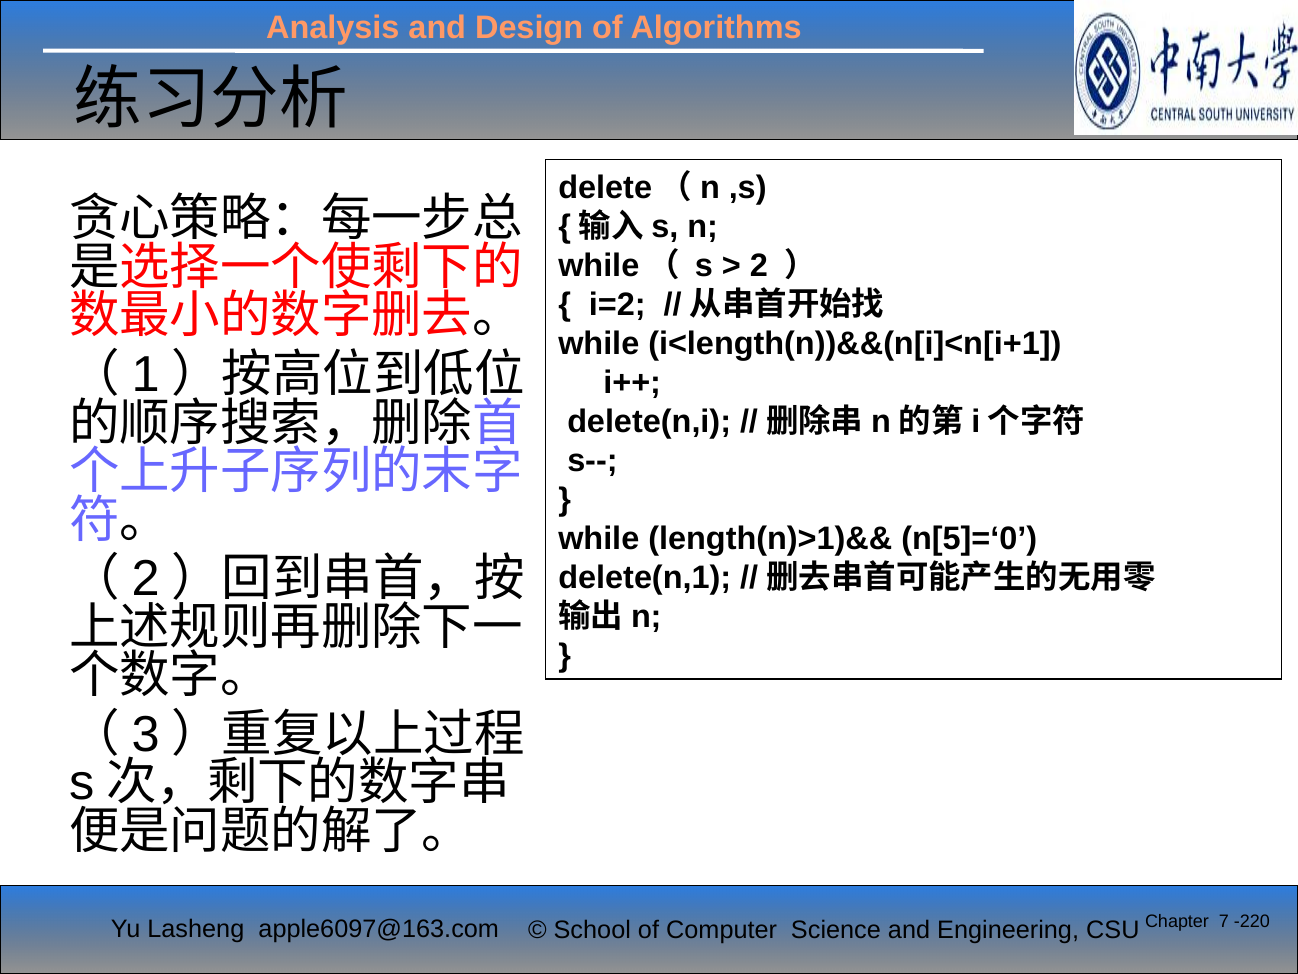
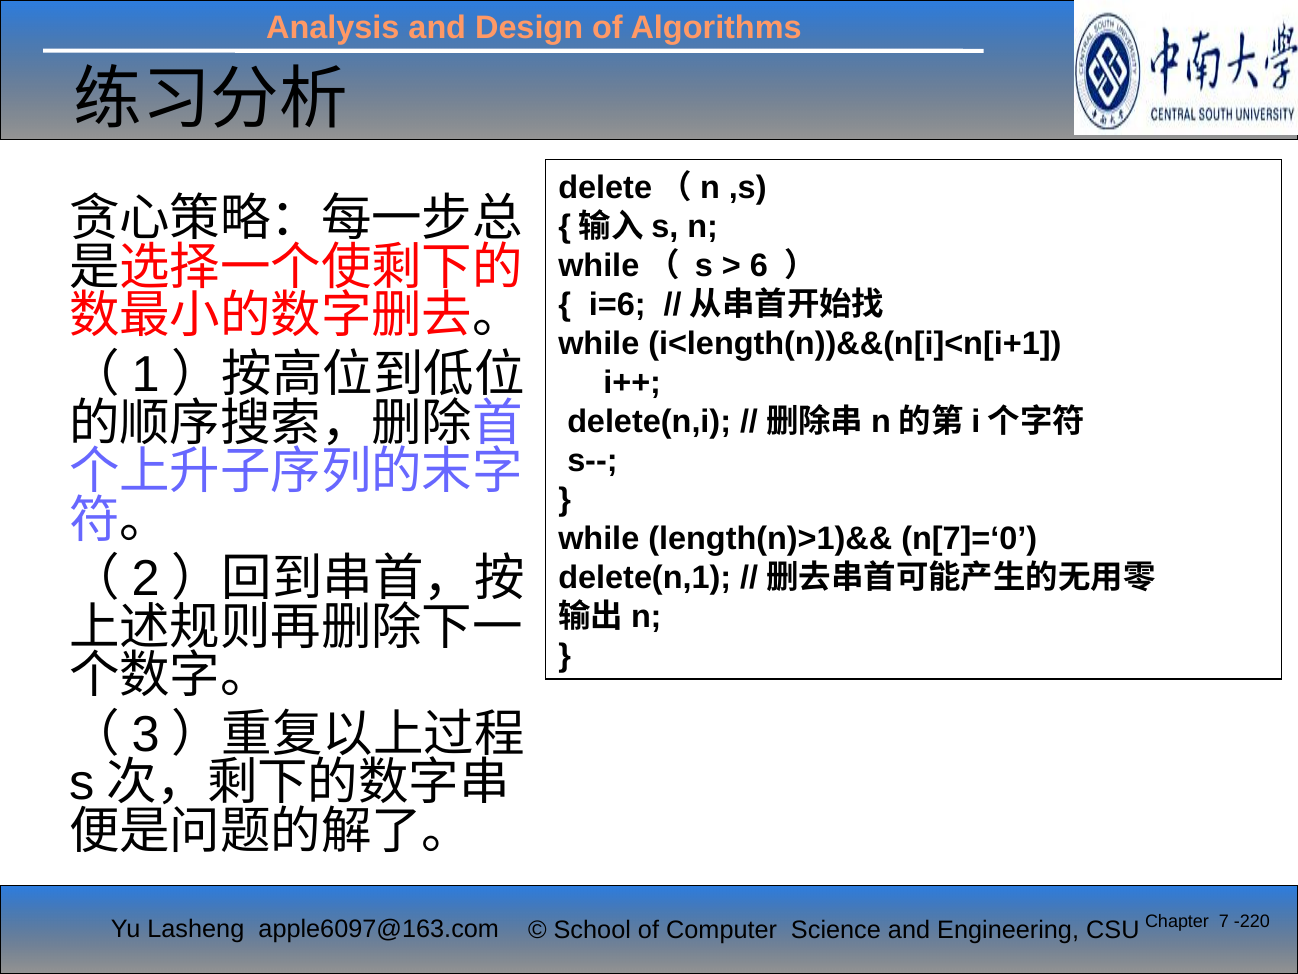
2: 2 -> 6 (759, 266)
i=2: i=2 -> i=6 (617, 305)
n[5]=‘0: n[5]=‘0 -> n[7]=‘0 (969, 538)
